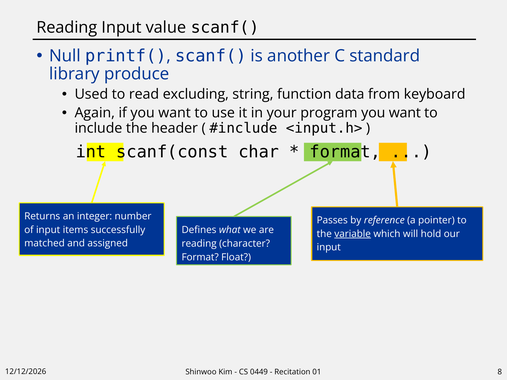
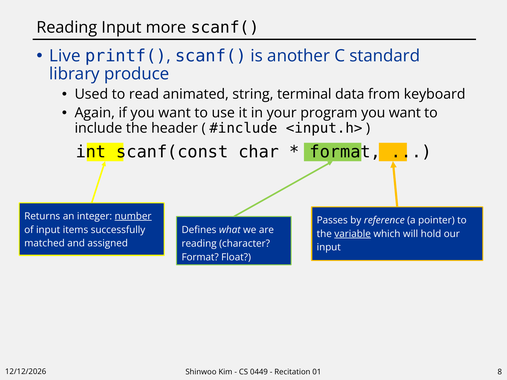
value: value -> more (166, 28)
Null: Null -> Live (65, 56)
excluding: excluding -> animated (196, 94)
function: function -> terminal (304, 94)
number underline: none -> present (133, 216)
